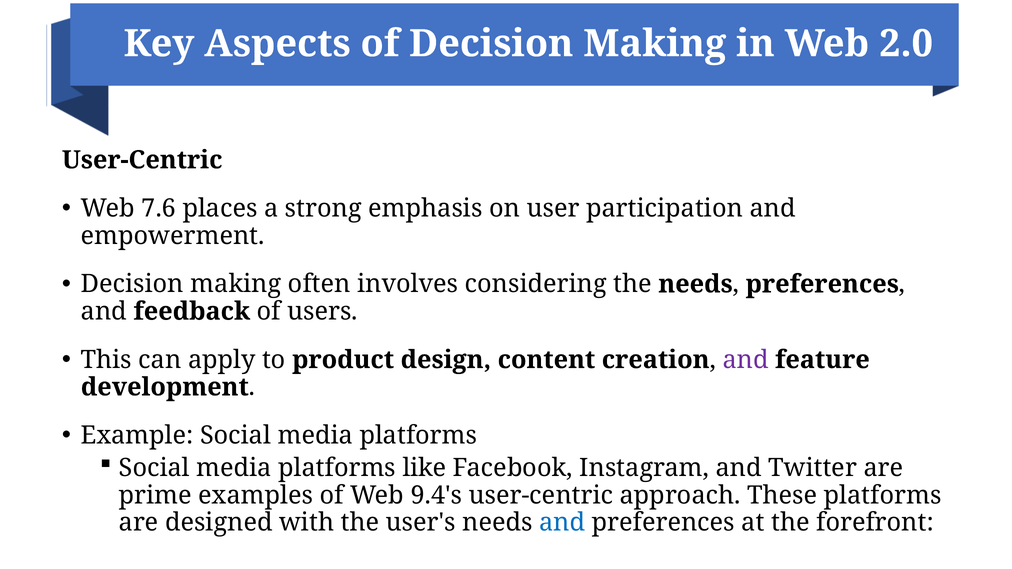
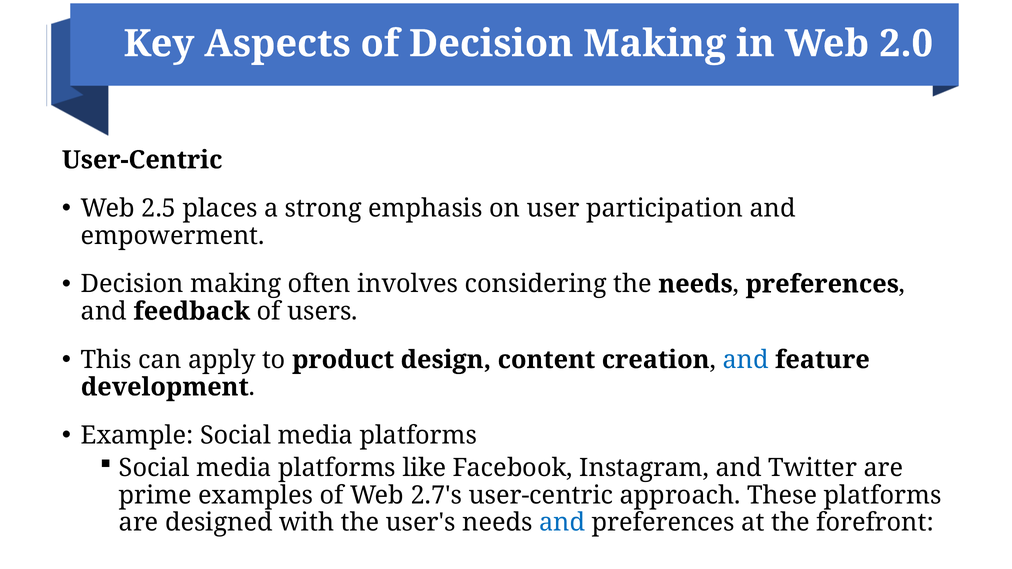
7.6: 7.6 -> 2.5 (159, 208)
and colour: purple -> blue (746, 360)
9.4's: 9.4's -> 2.7's (436, 496)
